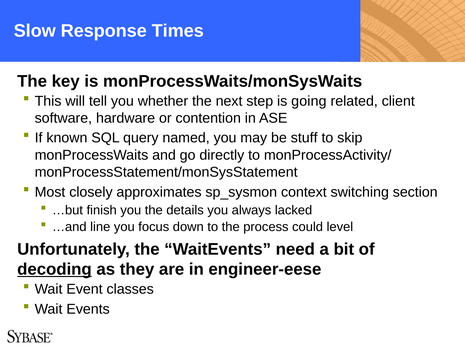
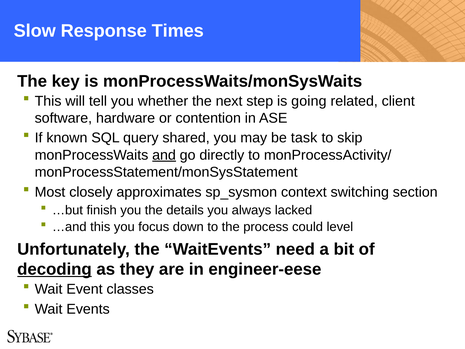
named: named -> shared (186, 138)
stuff: stuff -> task (304, 138)
and underline: none -> present (164, 155)
…and line: line -> this (100, 227)
